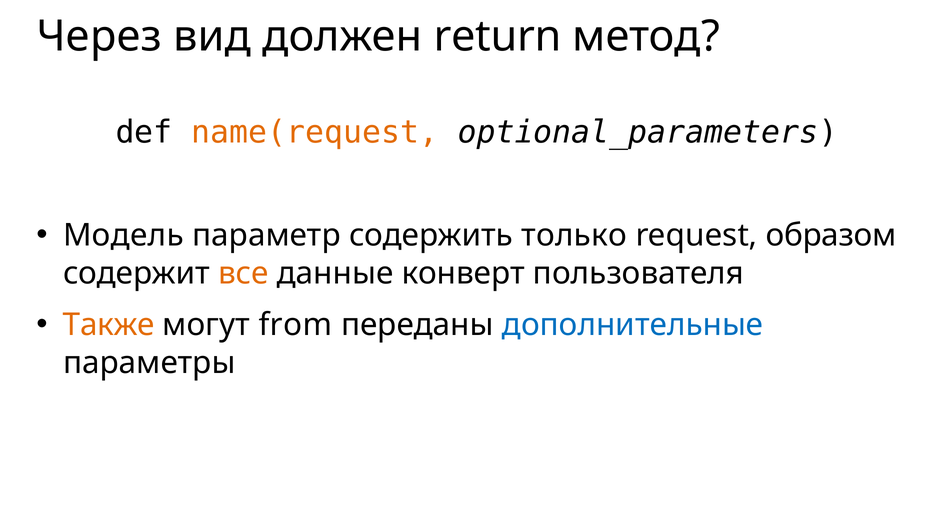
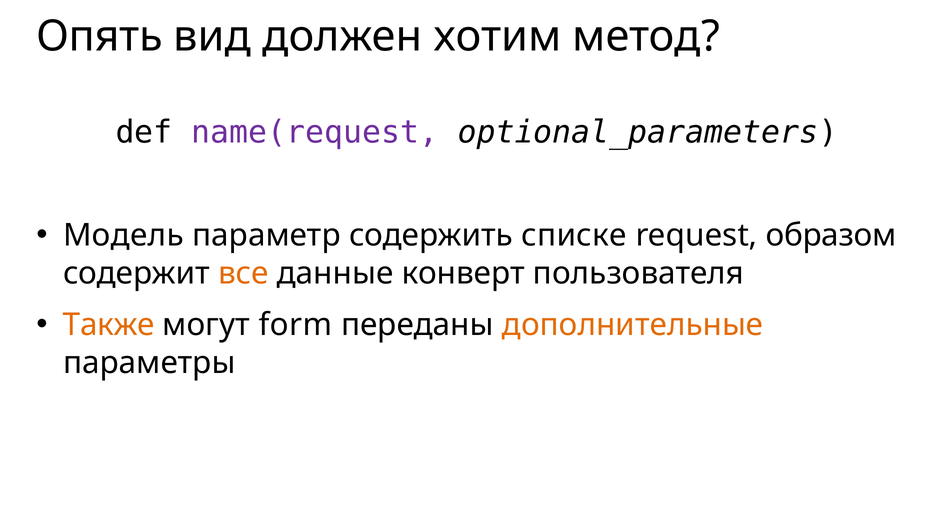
Через: Через -> Опять (100, 37)
return: return -> хотим (498, 37)
name(request colour: orange -> purple (315, 132)
только: только -> списке (574, 236)
from: from -> form (295, 325)
дополнительные colour: blue -> orange (633, 325)
